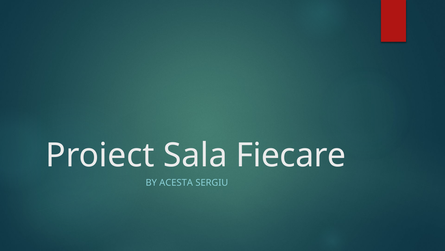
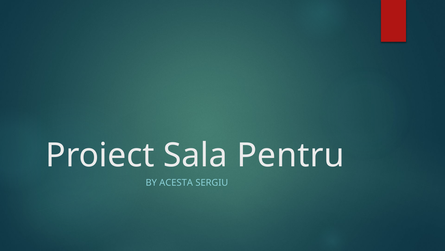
Fiecare: Fiecare -> Pentru (291, 155)
